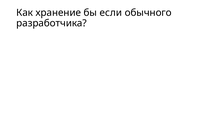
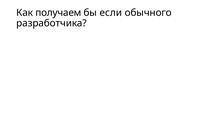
хранение: хранение -> получаем (58, 13)
